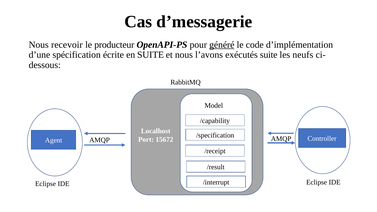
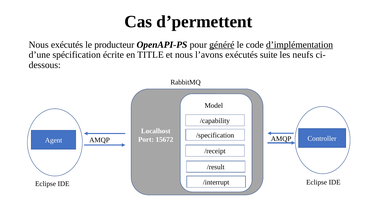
d’messagerie: d’messagerie -> d’permettent (204, 22)
Nous recevoir: recevoir -> exécutés (67, 45)
d’implémentation underline: none -> present (300, 45)
en SUITE: SUITE -> TITLE (150, 55)
